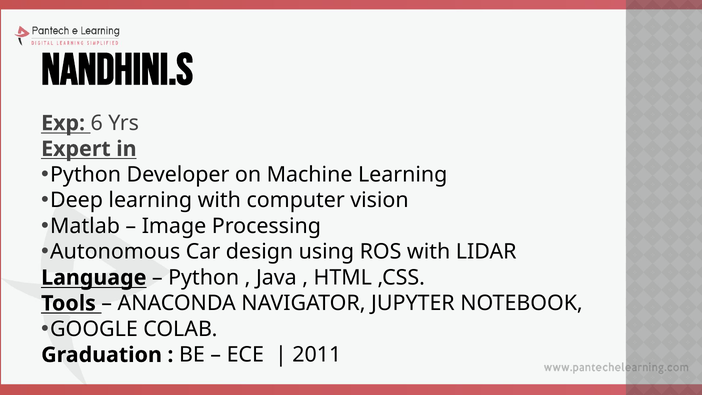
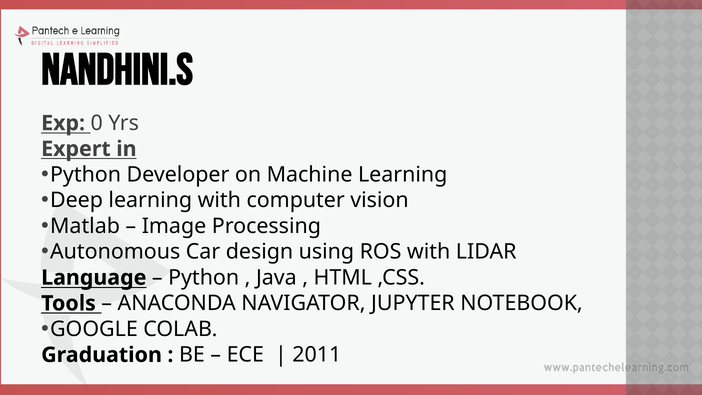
6: 6 -> 0 (97, 123)
